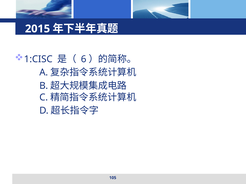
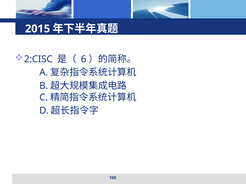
1:CISC: 1:CISC -> 2:CISC (38, 59)
